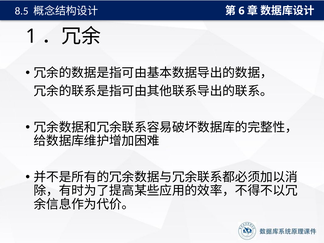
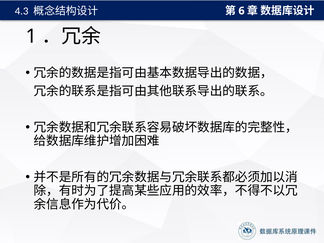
8.5: 8.5 -> 4.3 (22, 11)
